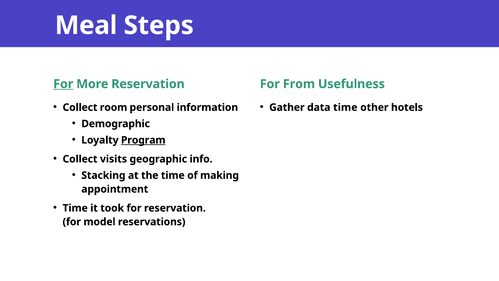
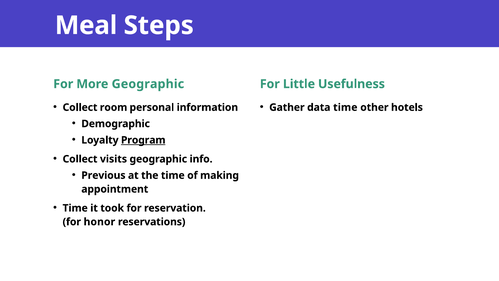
For underline: present -> none (63, 84)
More Reservation: Reservation -> Geographic (148, 84)
From: From -> Little (299, 84)
Stacking: Stacking -> Previous (103, 175)
model: model -> honor (99, 222)
